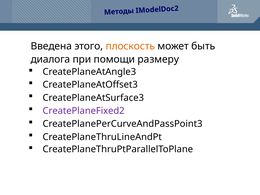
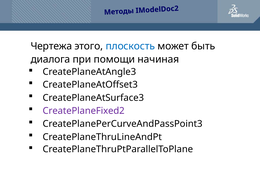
Введена: Введена -> Чертежа (51, 46)
плоскость colour: orange -> blue (130, 46)
размеру: размеру -> начиная (158, 59)
